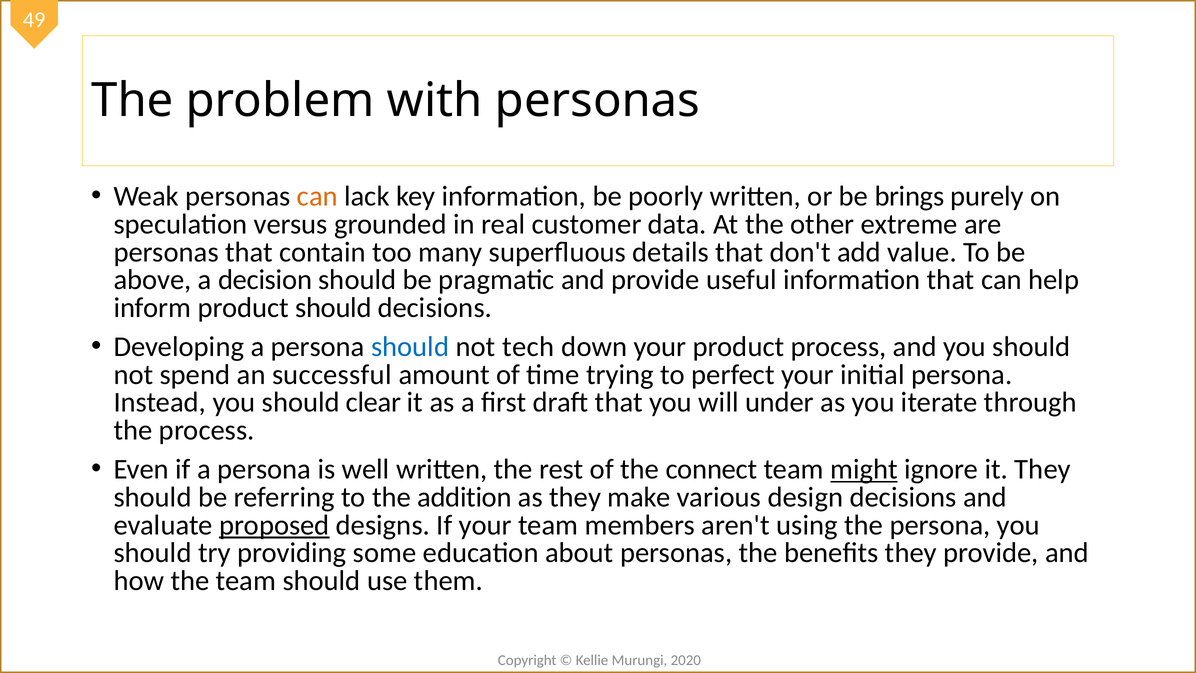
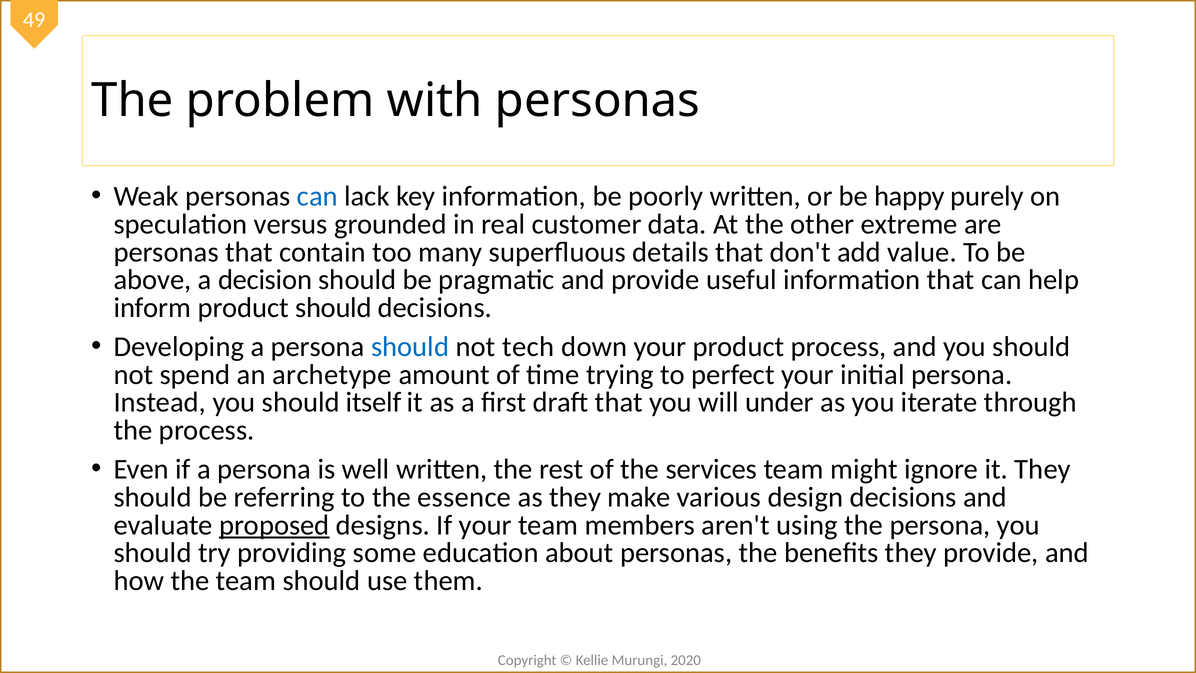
can colour: orange -> blue (317, 196)
brings: brings -> happy (909, 196)
successful: successful -> archetype (332, 375)
clear: clear -> itself (374, 402)
connect: connect -> services (711, 469)
might underline: present -> none (864, 469)
addition: addition -> essence (464, 497)
